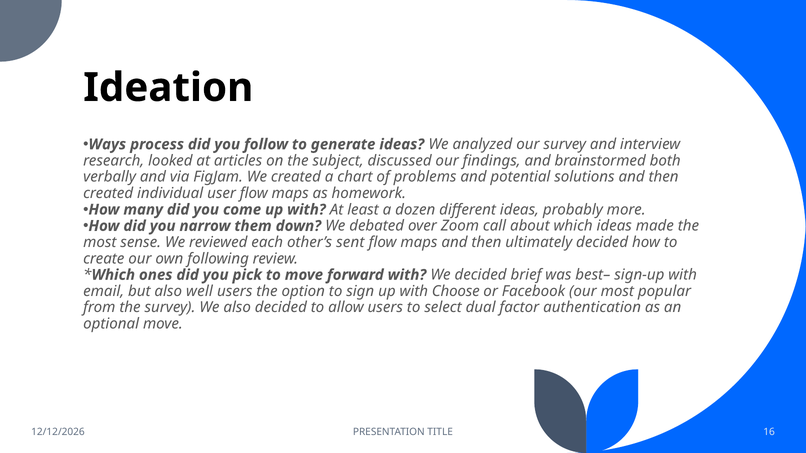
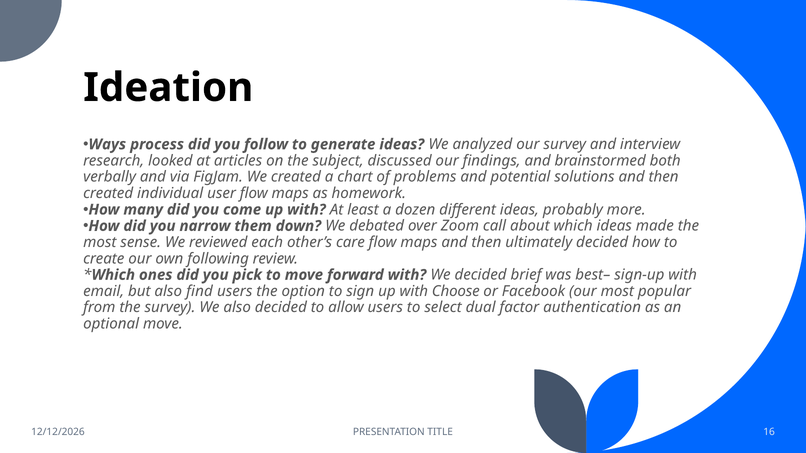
sent: sent -> care (350, 242)
well: well -> find (199, 291)
